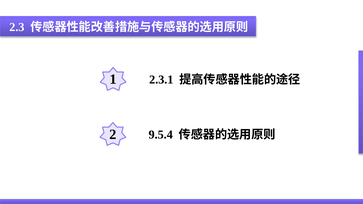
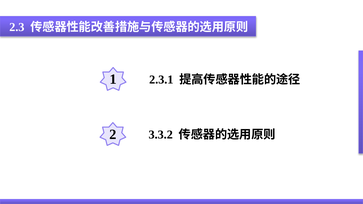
9.5.4: 9.5.4 -> 3.3.2 (161, 135)
